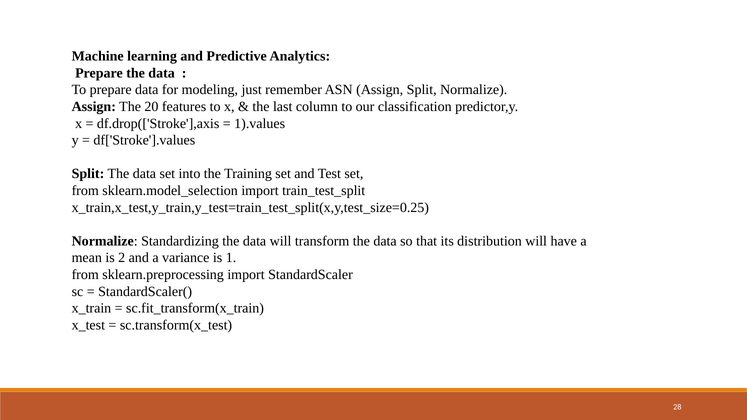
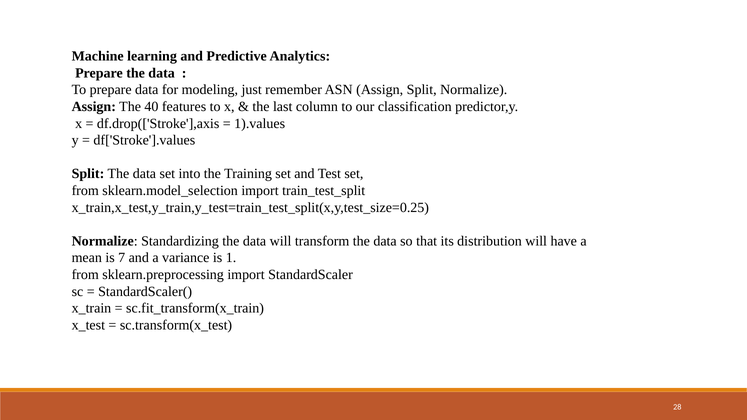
20: 20 -> 40 (151, 107)
2: 2 -> 7 (122, 258)
